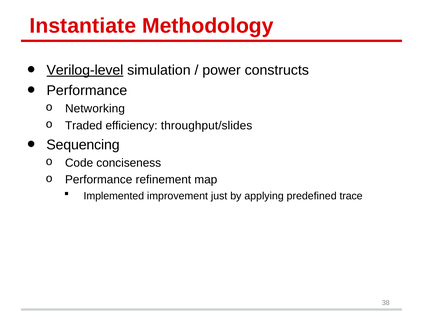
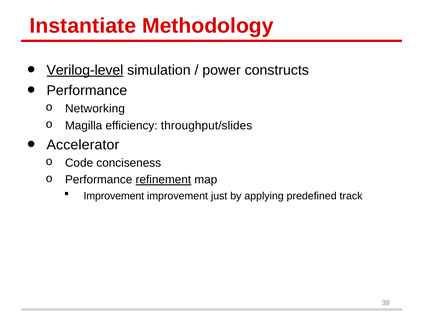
Traded: Traded -> Magilla (84, 126)
Sequencing: Sequencing -> Accelerator (83, 145)
refinement underline: none -> present (163, 180)
Implemented: Implemented -> Improvement (114, 196)
trace: trace -> track (351, 196)
